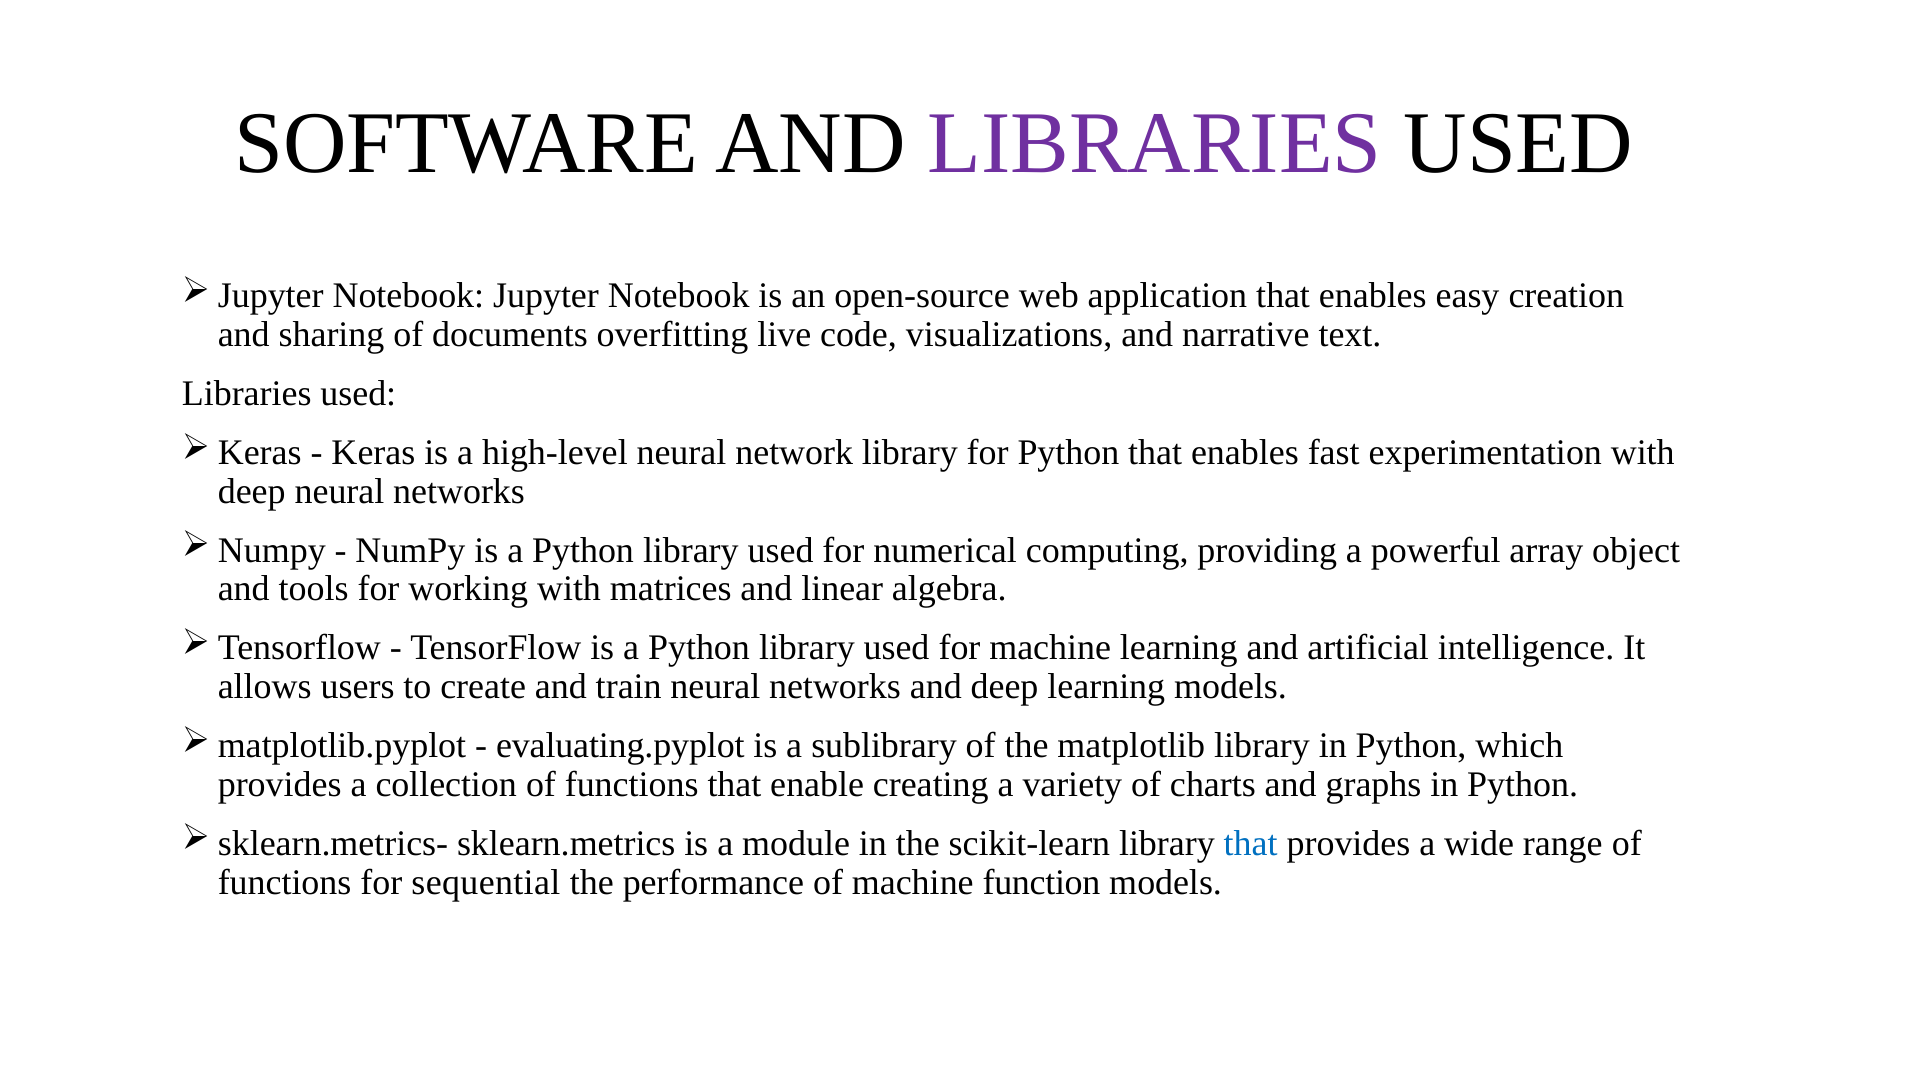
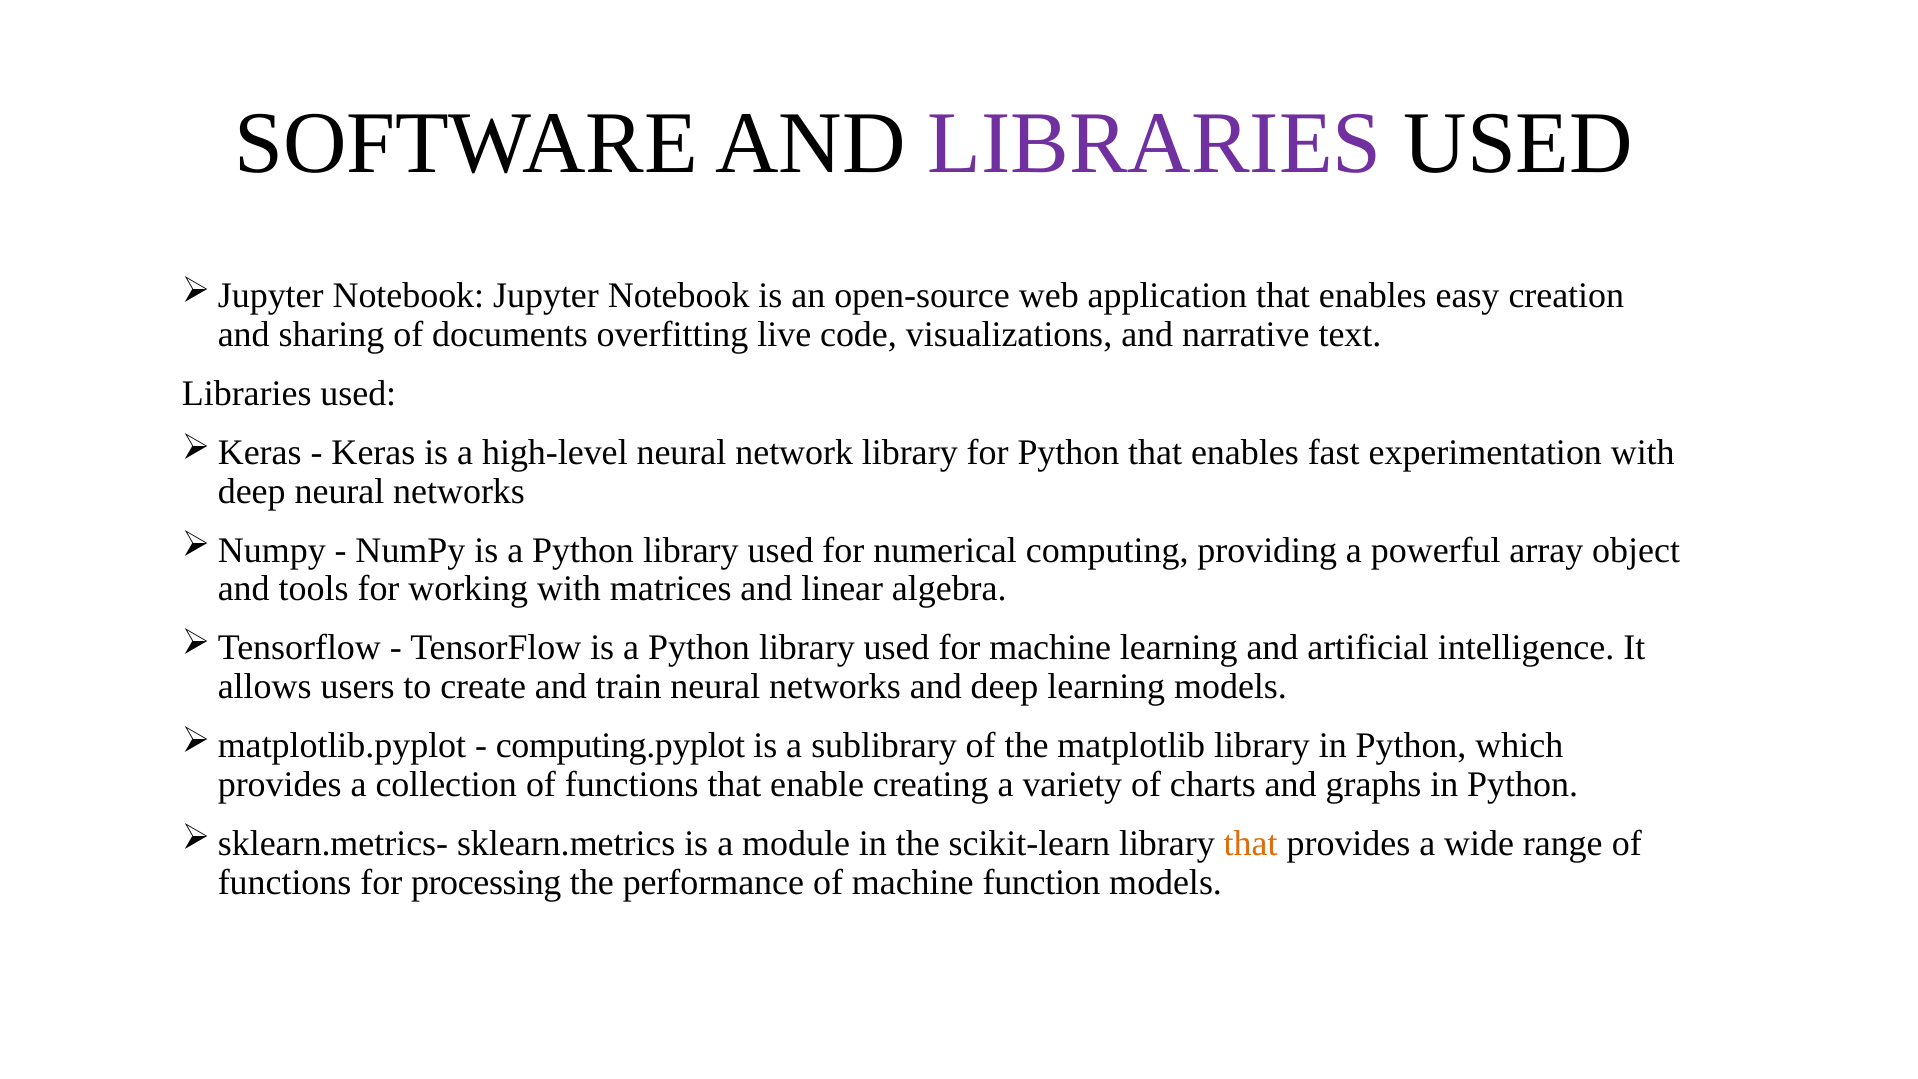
evaluating.pyplot: evaluating.pyplot -> computing.pyplot (620, 745)
that colour: blue -> orange (1251, 843)
sequential: sequential -> processing (486, 882)
